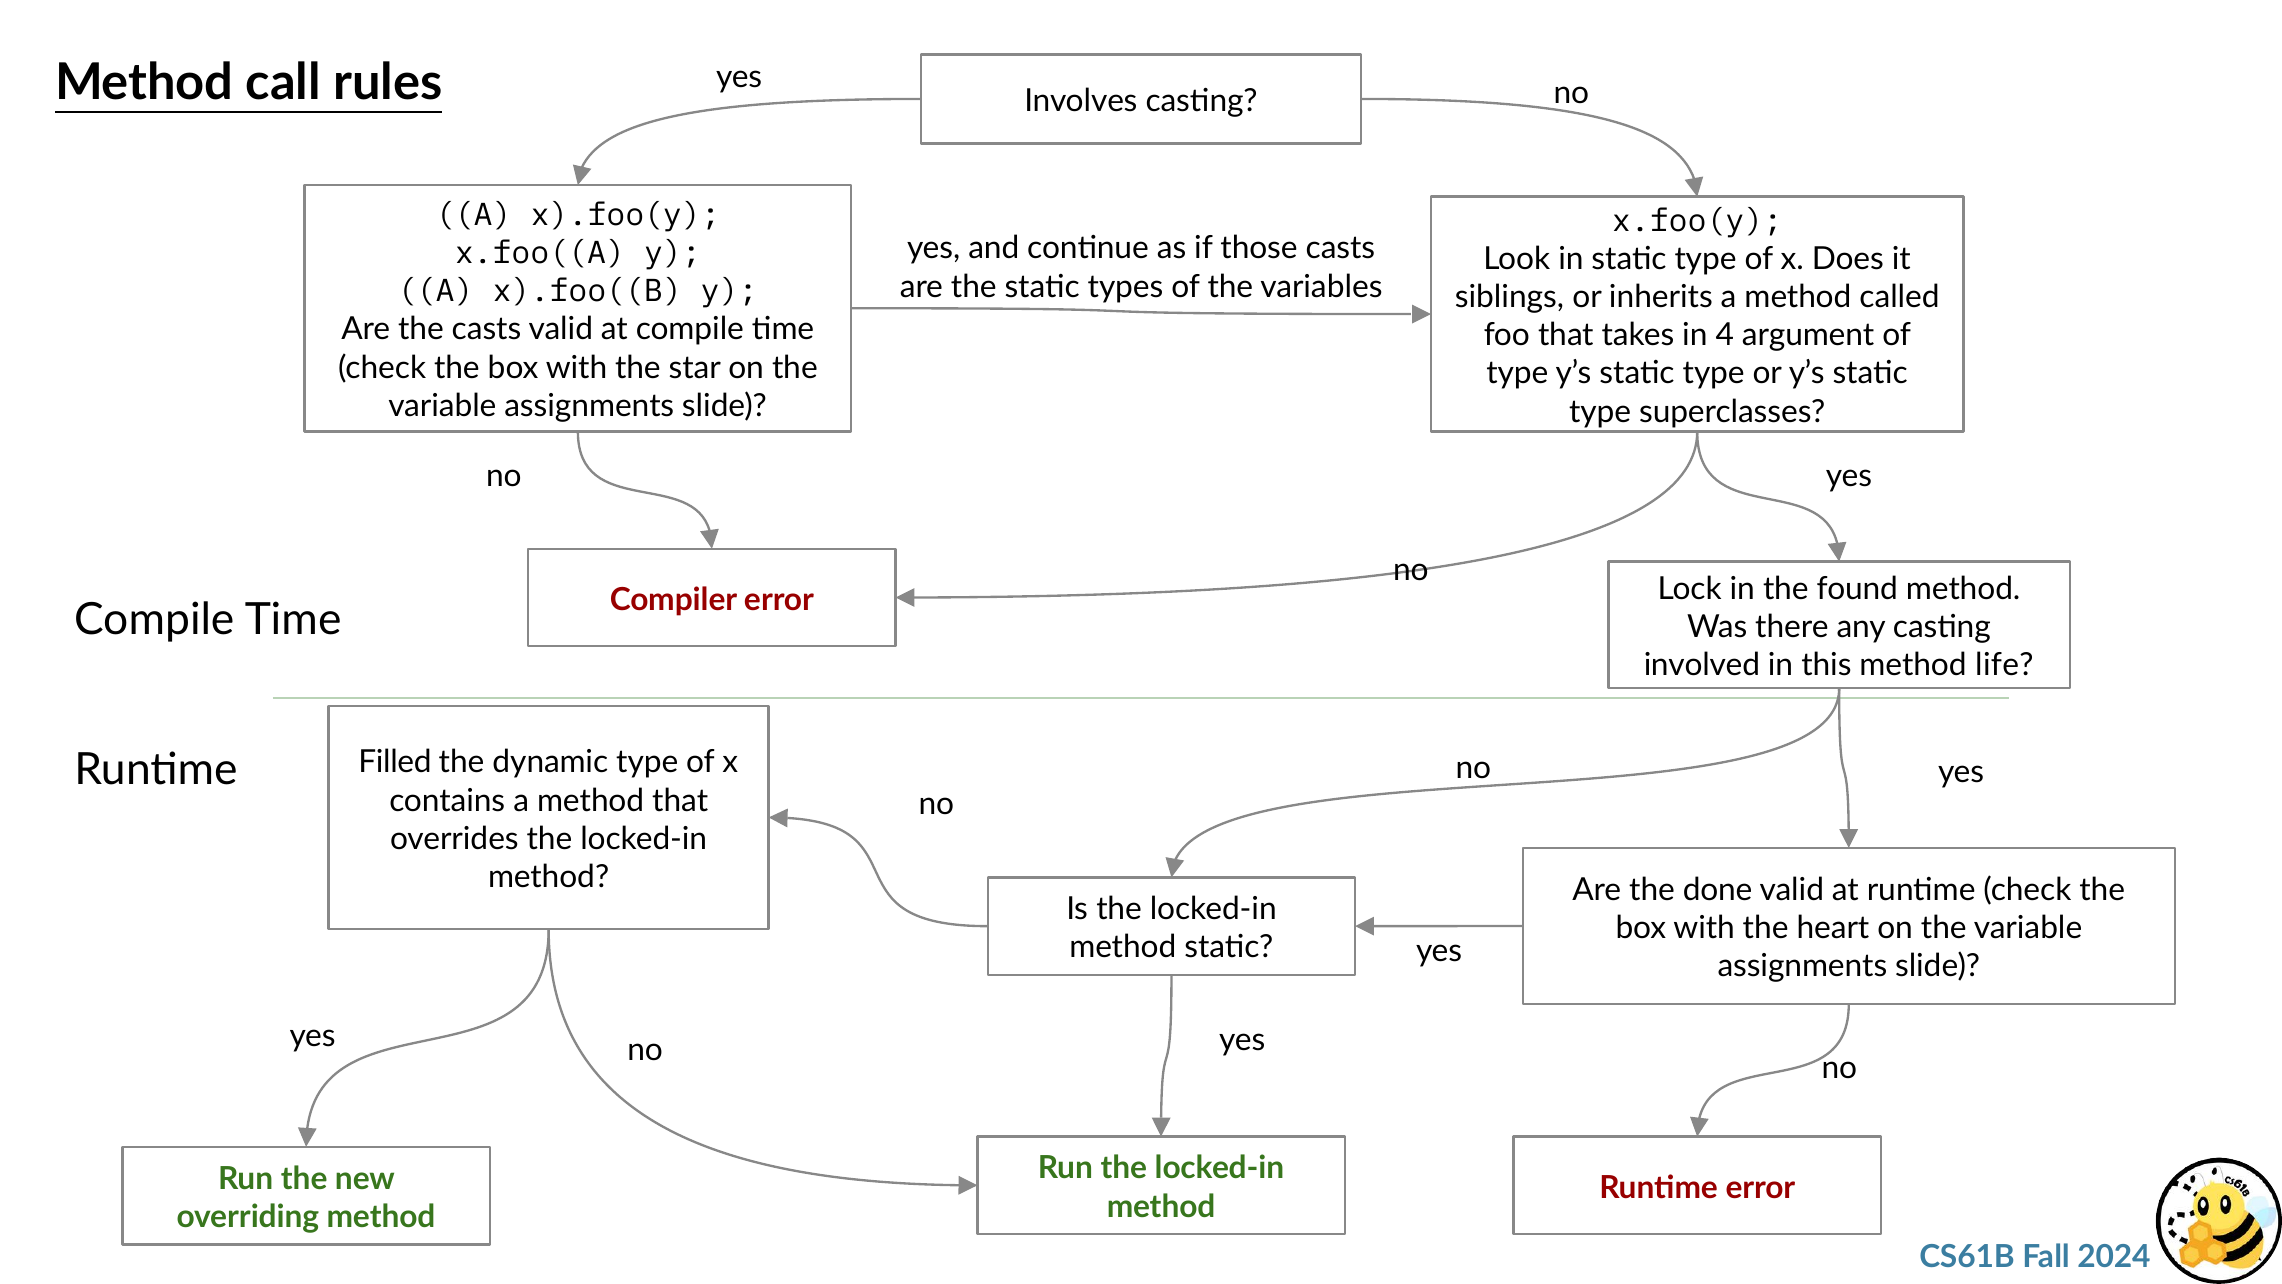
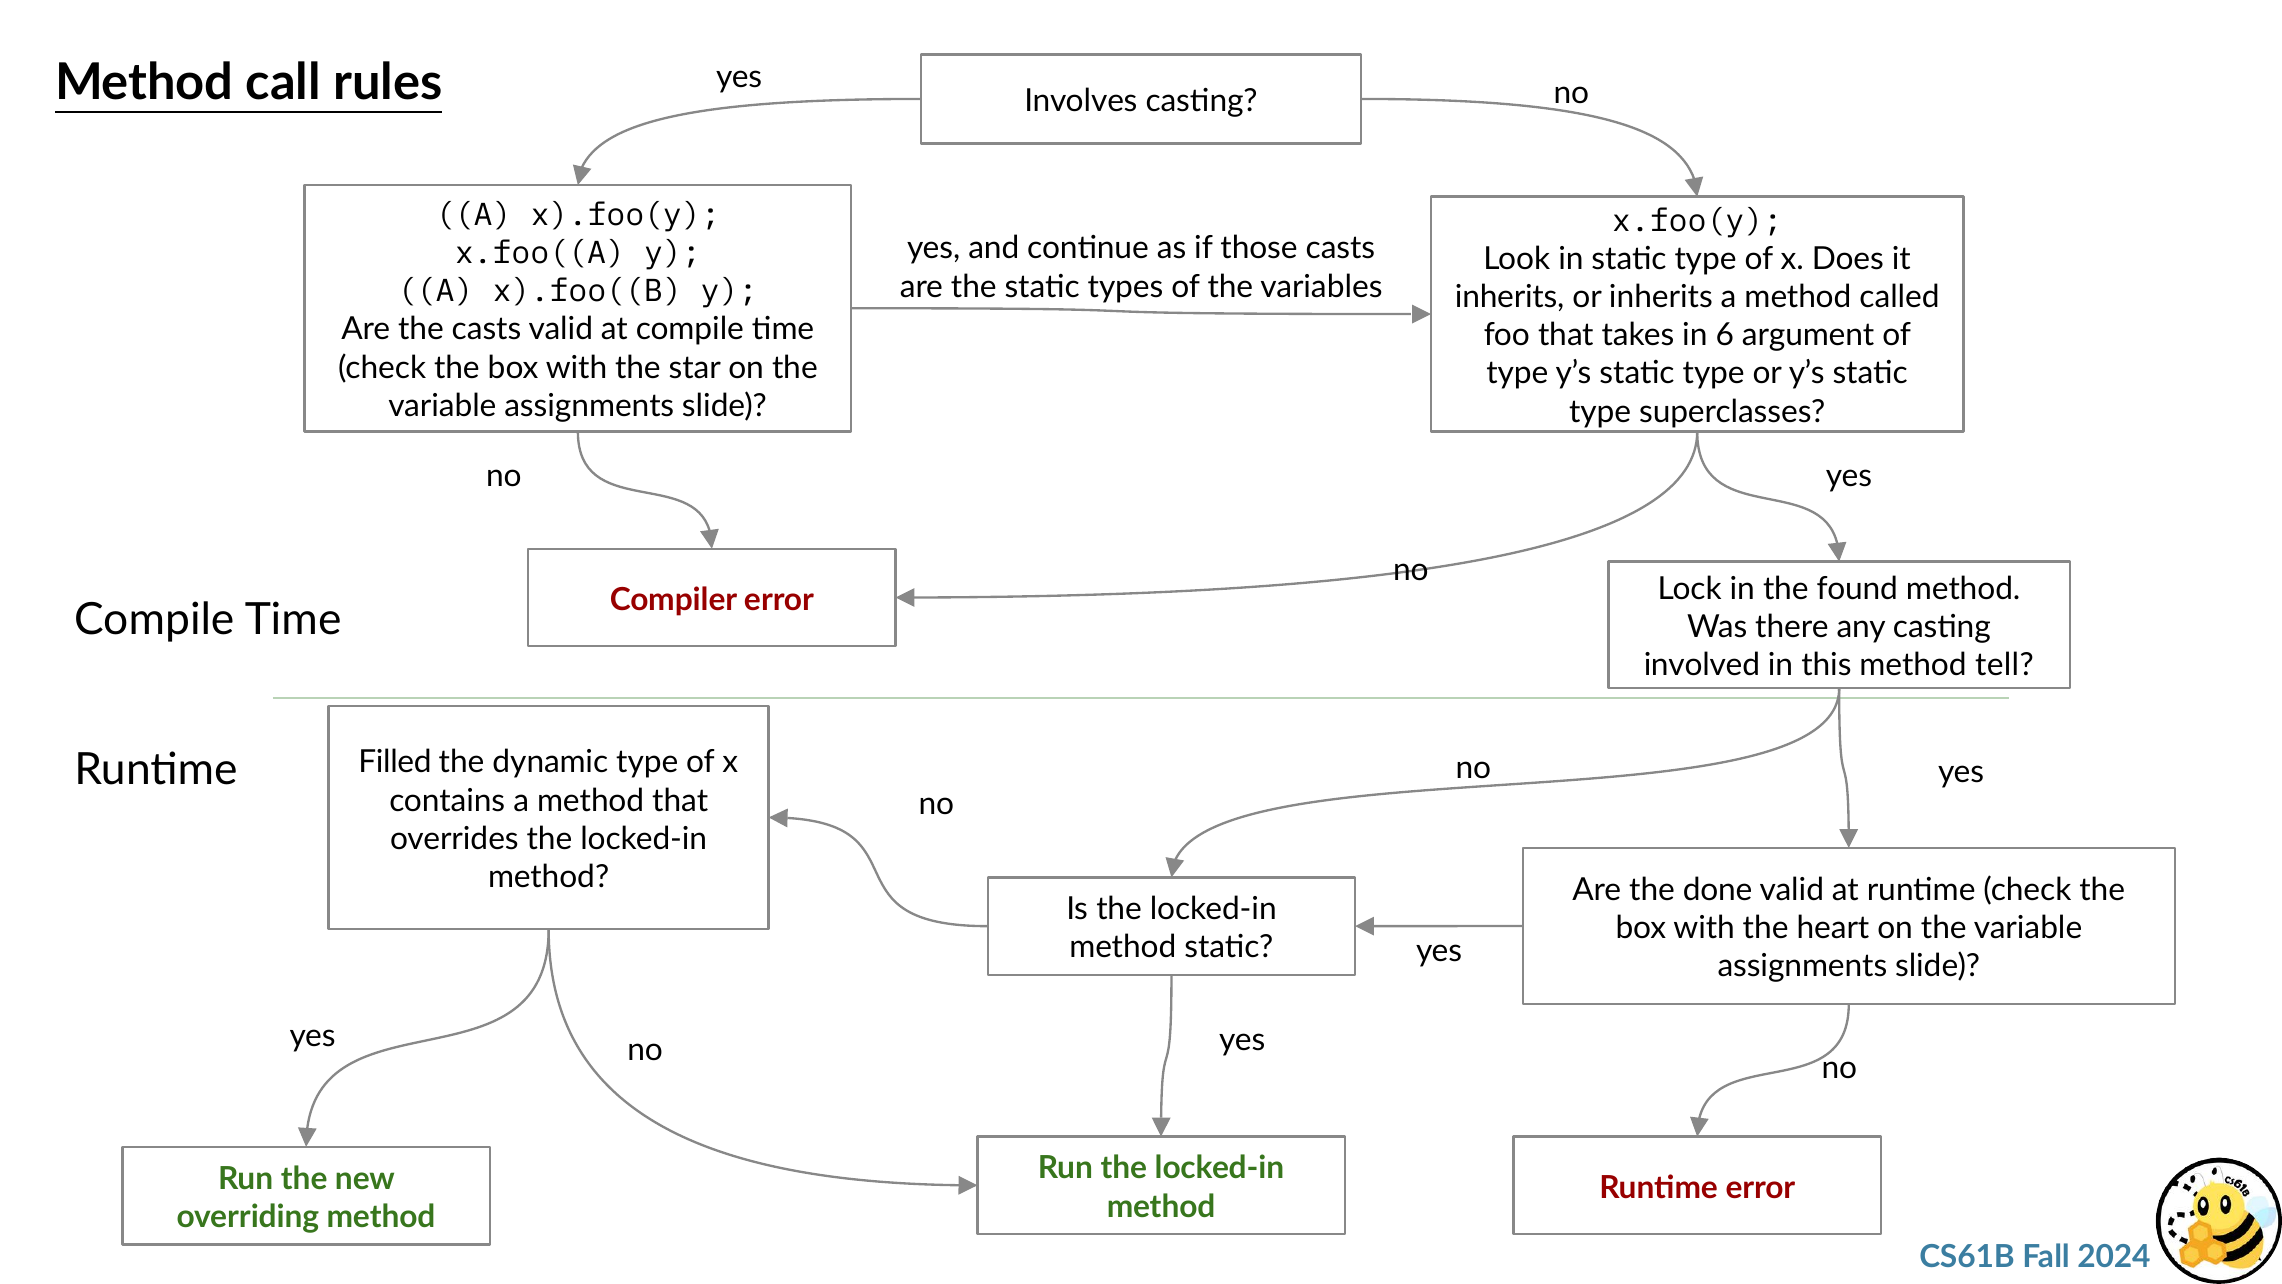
siblings: siblings -> inherits (1510, 297)
4: 4 -> 6 (1725, 335)
life: life -> tell (2004, 665)
